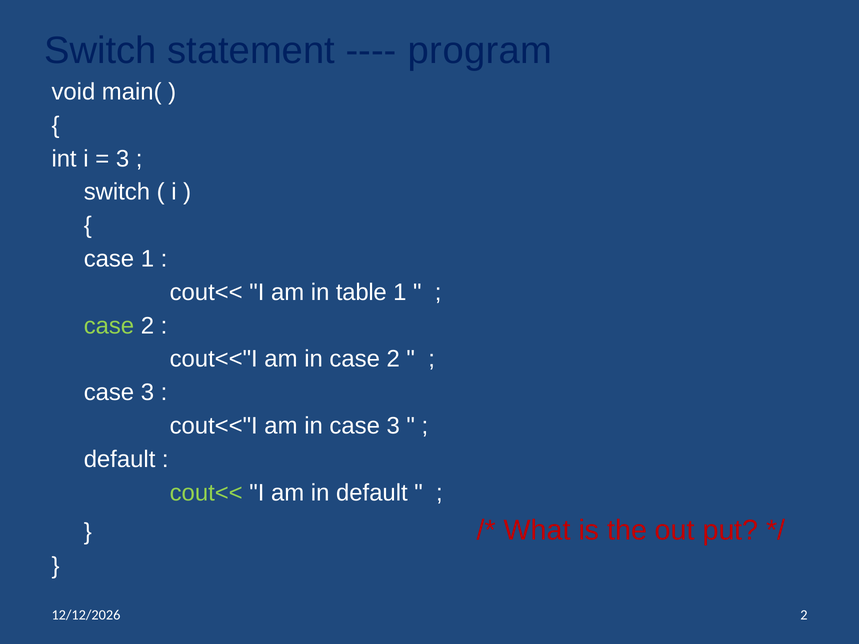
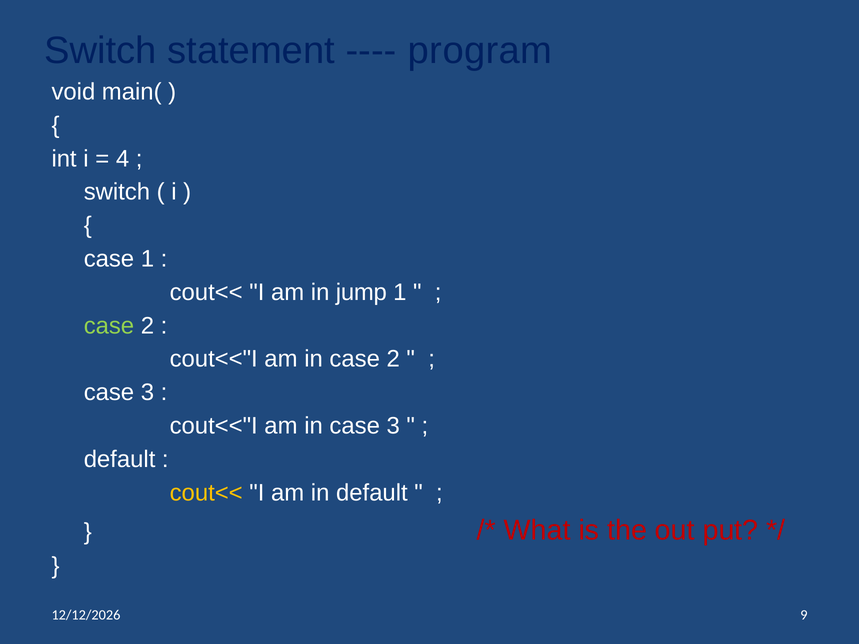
3: 3 -> 4 (123, 159)
table: table -> jump (361, 292)
cout<< colour: light green -> yellow (206, 493)
2: 2 -> 9 (804, 615)
